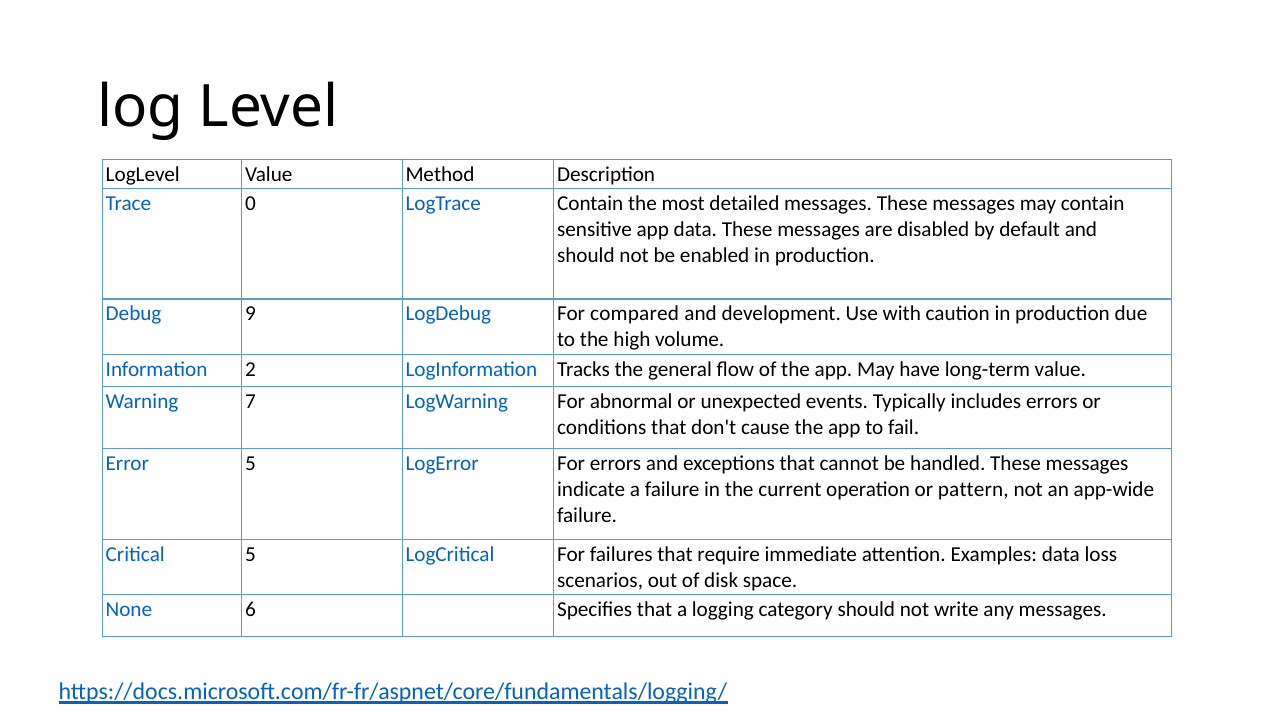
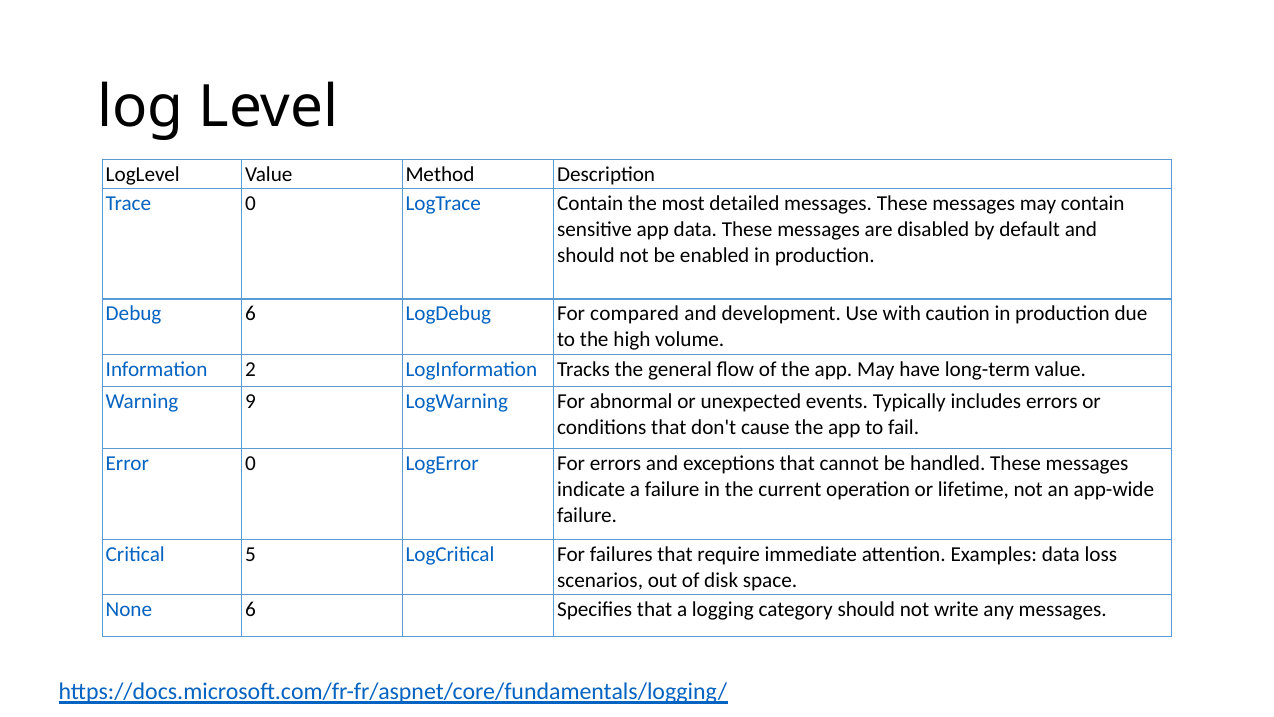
Debug 9: 9 -> 6 (250, 314)
7: 7 -> 9 (250, 401)
Error 5: 5 -> 0 (250, 463)
pattern: pattern -> lifetime (973, 489)
